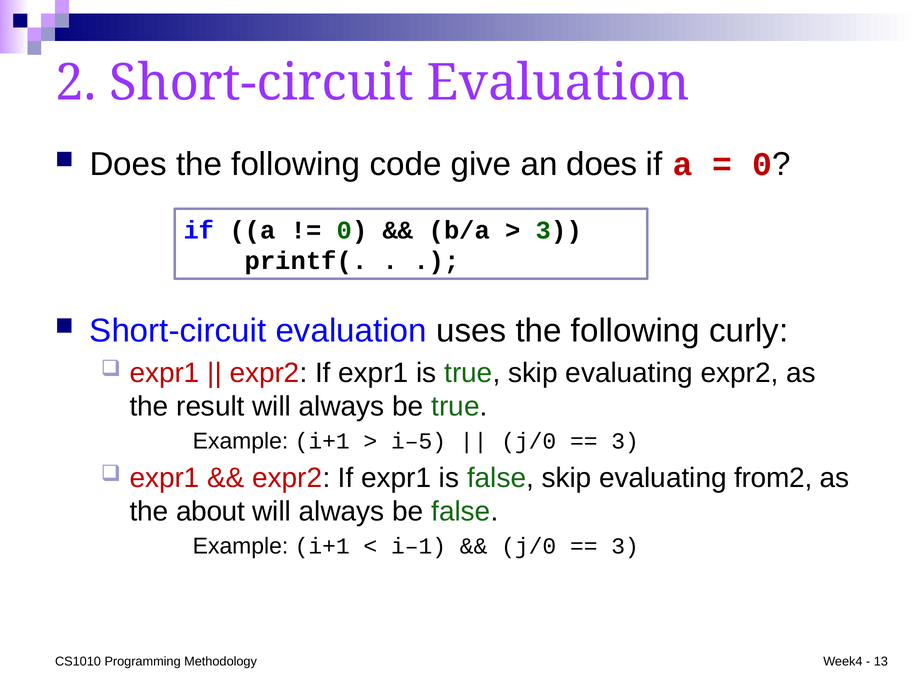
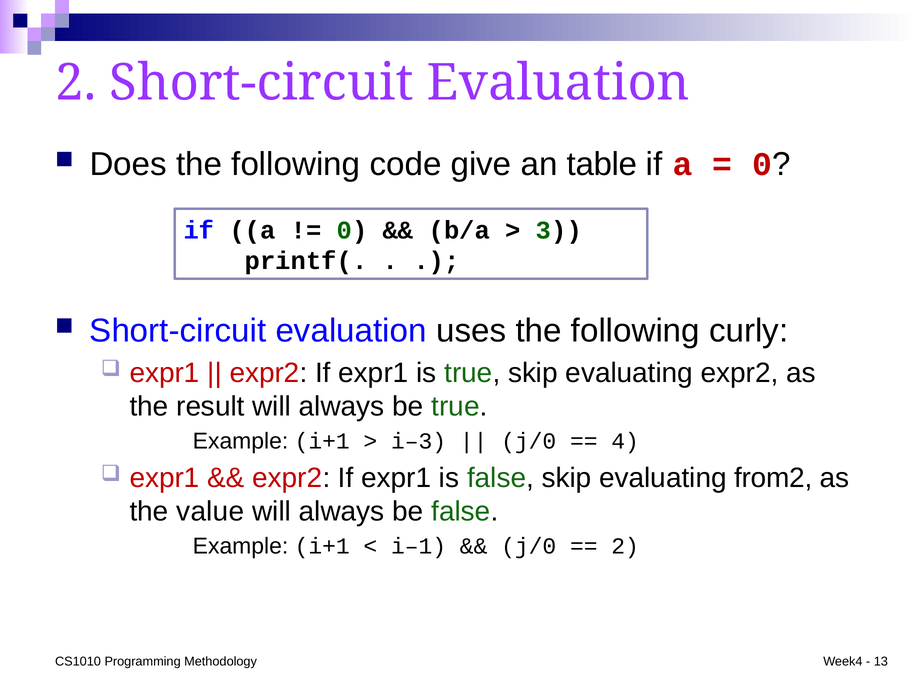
an does: does -> table (602, 164)
i–5: i–5 -> i–3 (419, 442)
3: 3 -> 4 (625, 442)
about: about -> value (210, 512)
3: 3 -> 2 (625, 547)
